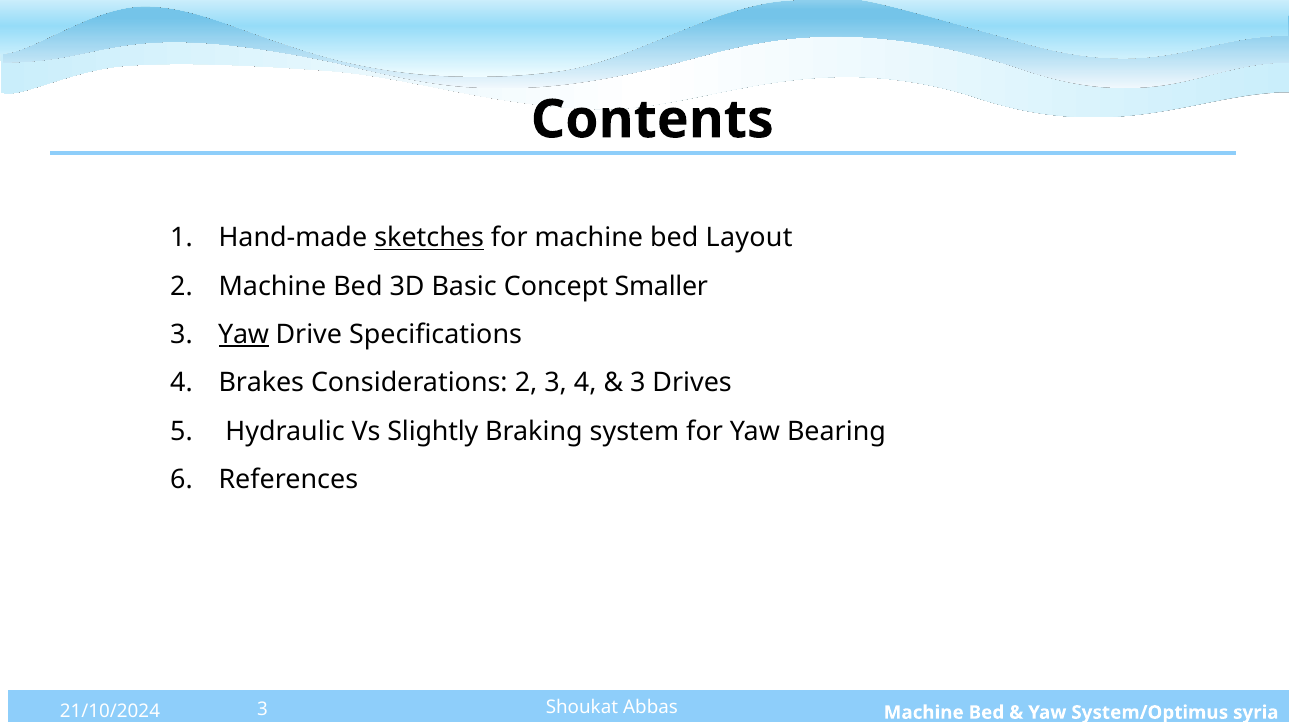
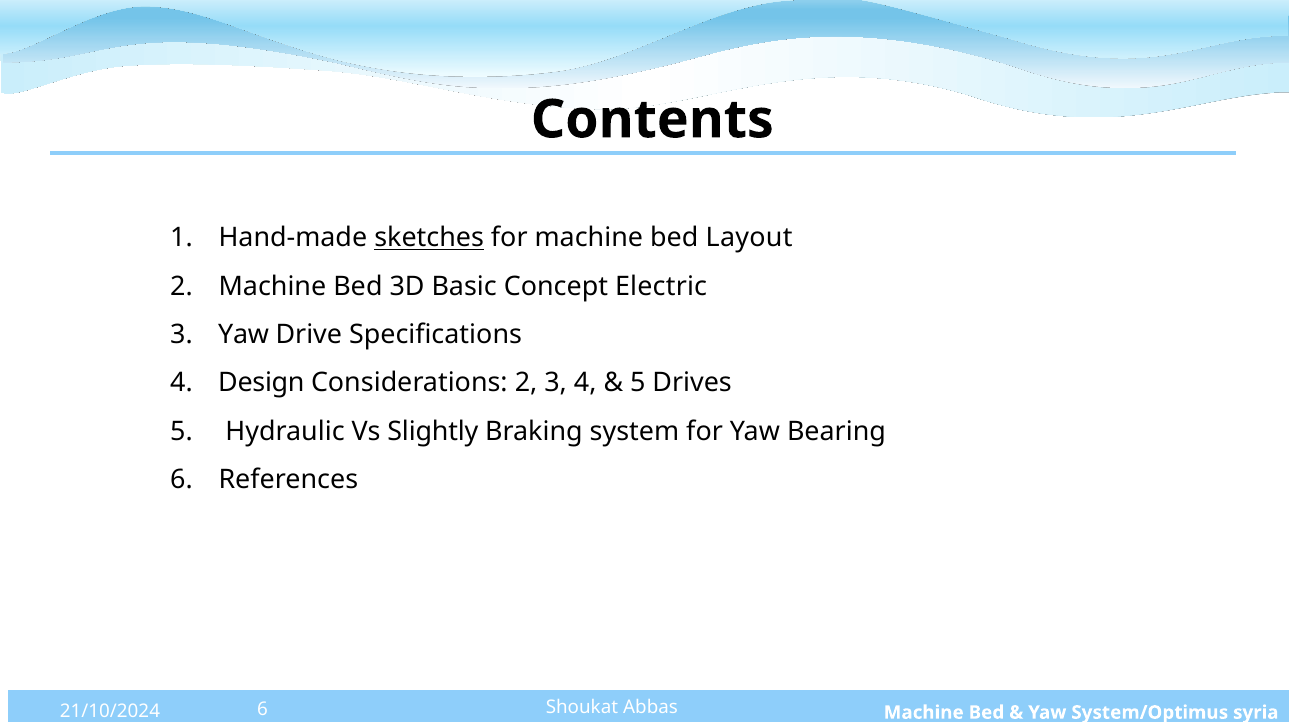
Smaller: Smaller -> Electric (661, 286)
Yaw underline: present -> none (244, 335)
Brakes: Brakes -> Design (261, 383)
3: 3 -> 5 (638, 383)
21/10/2024 3: 3 -> 6 (263, 709)
